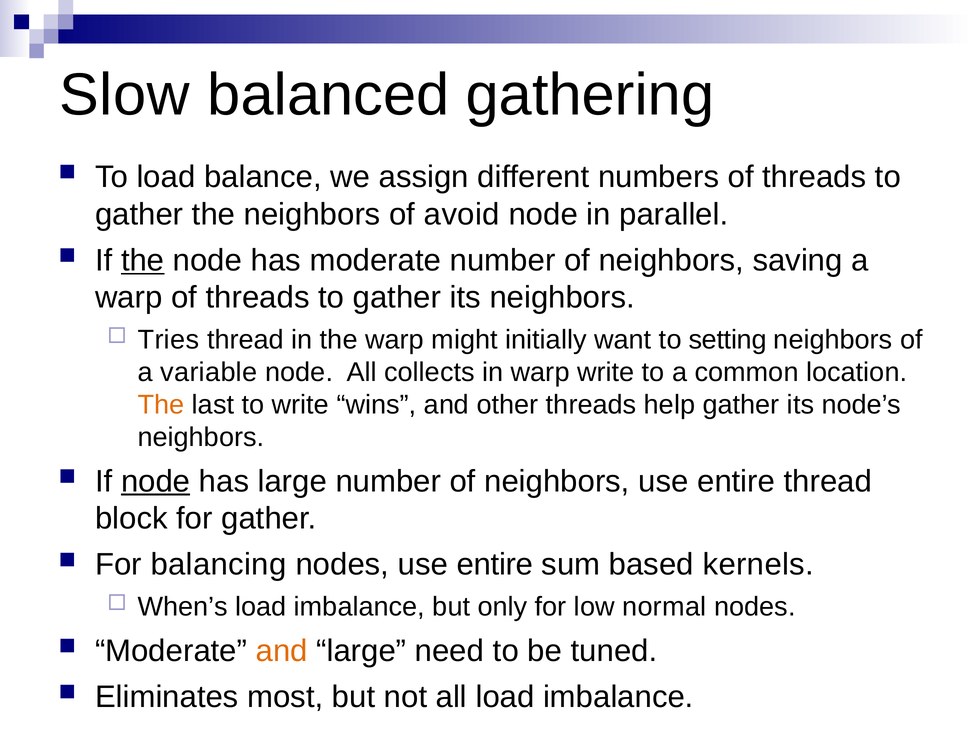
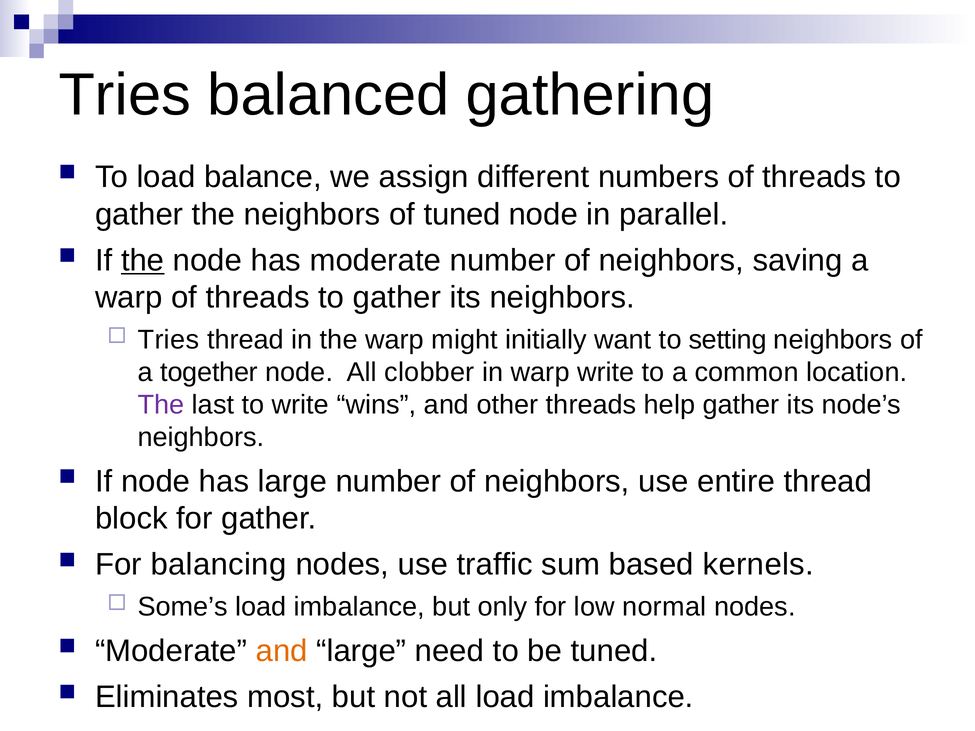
Slow: Slow -> Tries (125, 95)
of avoid: avoid -> tuned (462, 214)
variable: variable -> together (209, 373)
collects: collects -> clobber (429, 373)
The colour: orange -> purple (161, 405)
node underline: present -> none (156, 481)
nodes use entire: entire -> traffic (495, 565)
When’s: When’s -> Some’s (183, 607)
